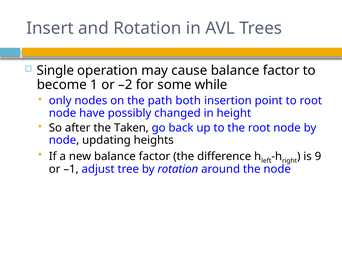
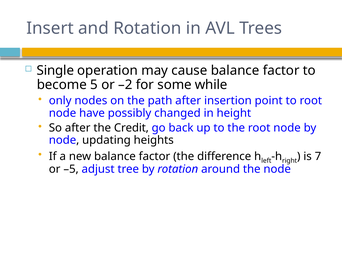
1: 1 -> 5 (94, 85)
path both: both -> after (188, 101)
Taken: Taken -> Credit (131, 128)
9: 9 -> 7 (318, 157)
–1: –1 -> –5 (71, 169)
